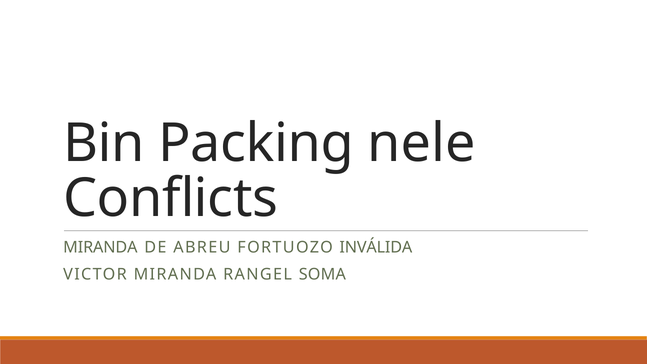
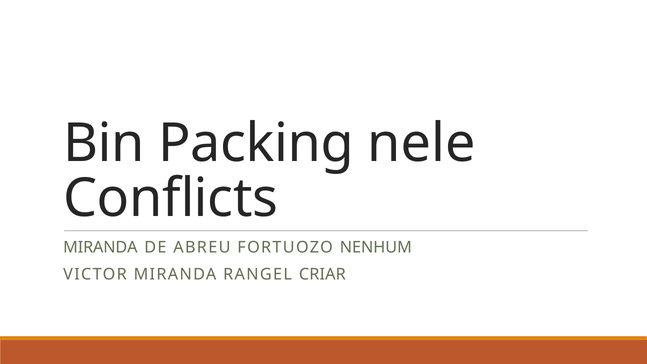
INVÁLIDA: INVÁLIDA -> NENHUM (376, 248)
SOMA: SOMA -> CRIAR (322, 274)
